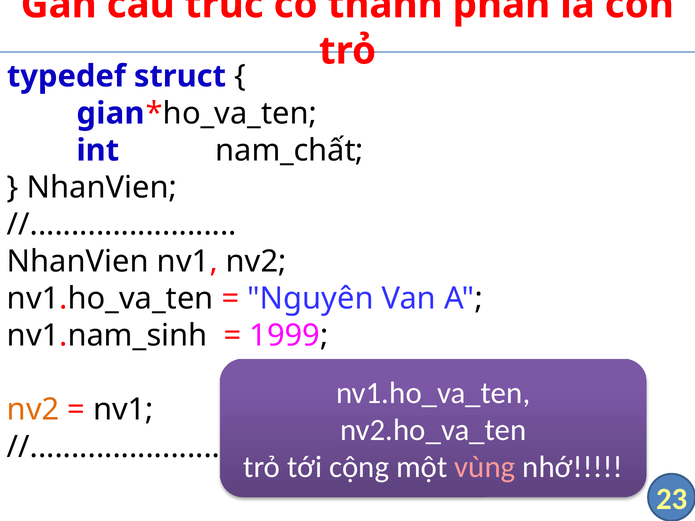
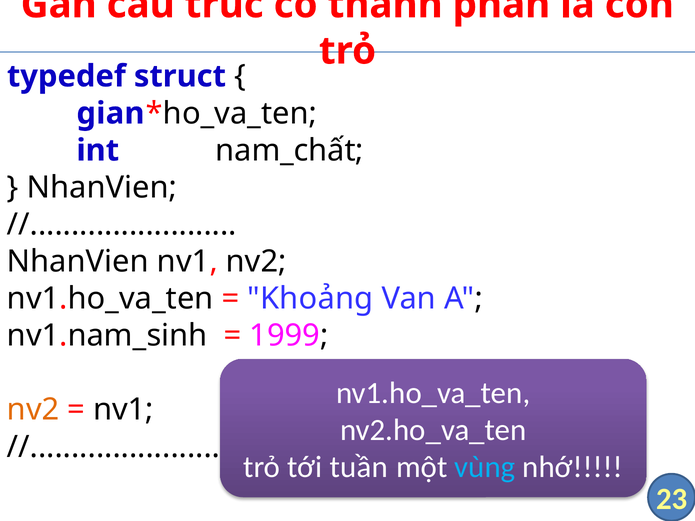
Nguyên: Nguyên -> Khoảng (310, 299)
cộng: cộng -> tuần (359, 467)
vùng colour: pink -> light blue (485, 467)
